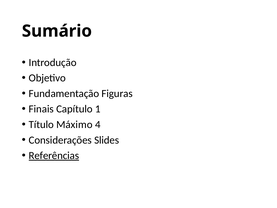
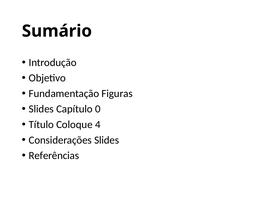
Finais: Finais -> Slides (41, 109)
1: 1 -> 0 (98, 109)
Máximo: Máximo -> Coloque (74, 124)
Referências underline: present -> none (54, 155)
